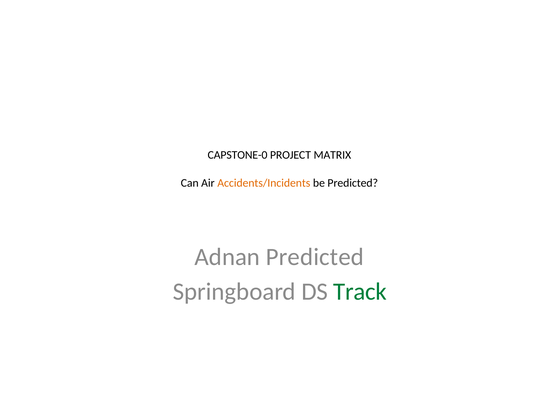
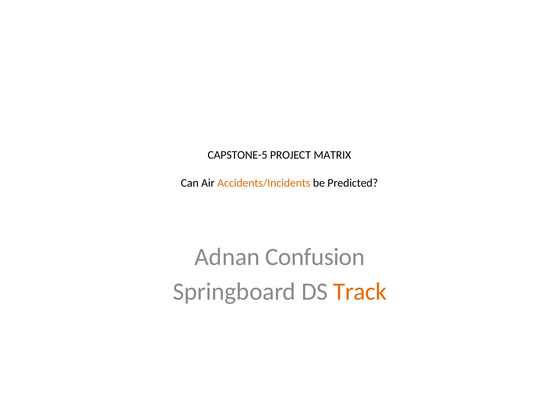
CAPSTONE-0: CAPSTONE-0 -> CAPSTONE-5 (238, 155)
Adnan Predicted: Predicted -> Confusion (315, 257)
Track colour: green -> orange (360, 292)
